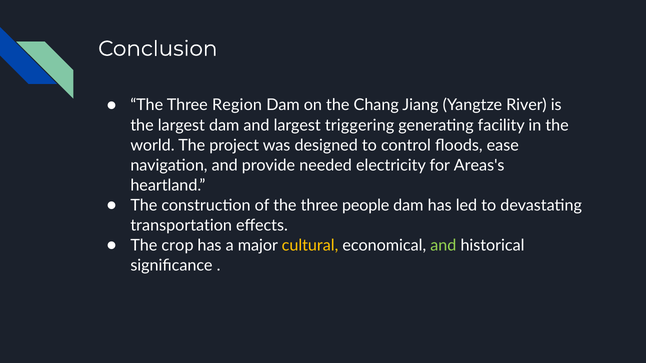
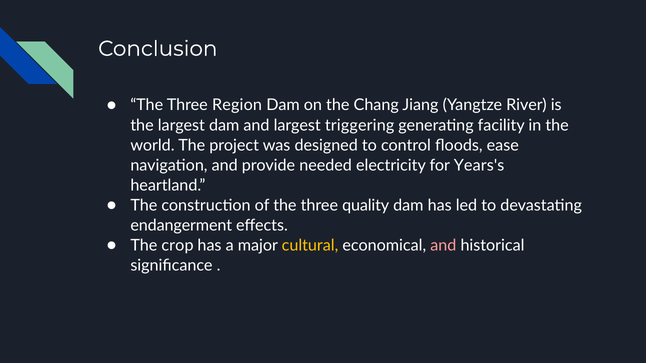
Areas's: Areas's -> Years's (479, 165)
people: people -> quality (366, 205)
transportation: transportation -> endangerment (181, 226)
and colour: light green -> pink (443, 246)
